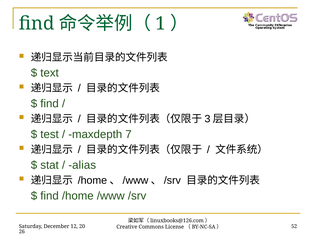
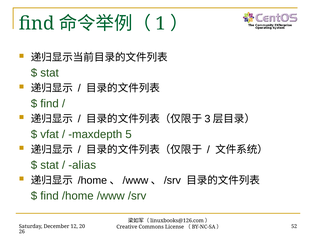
text: text -> stat (50, 73)
test: test -> vfat (50, 134)
7: 7 -> 5 (129, 134)
